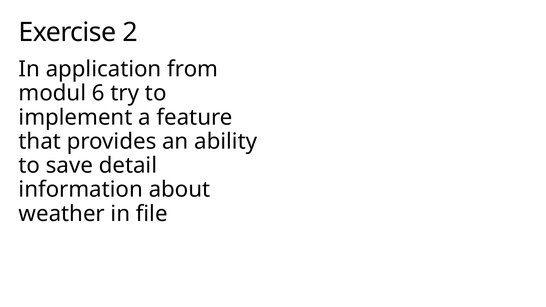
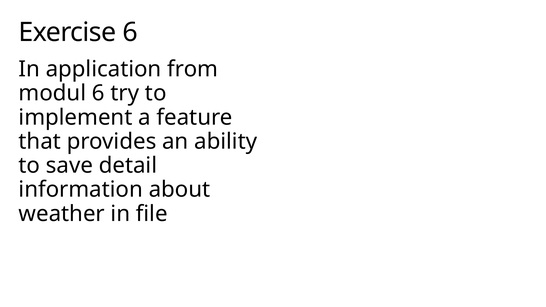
Exercise 2: 2 -> 6 (130, 32)
